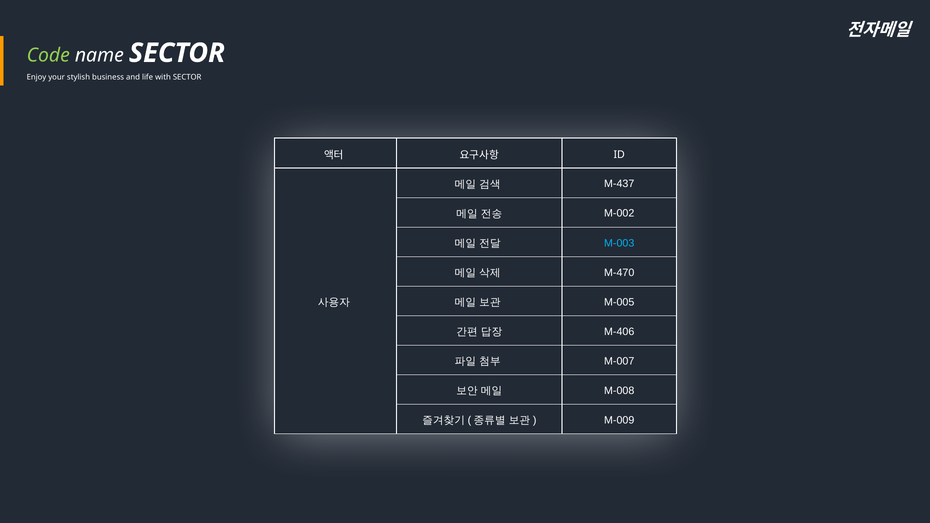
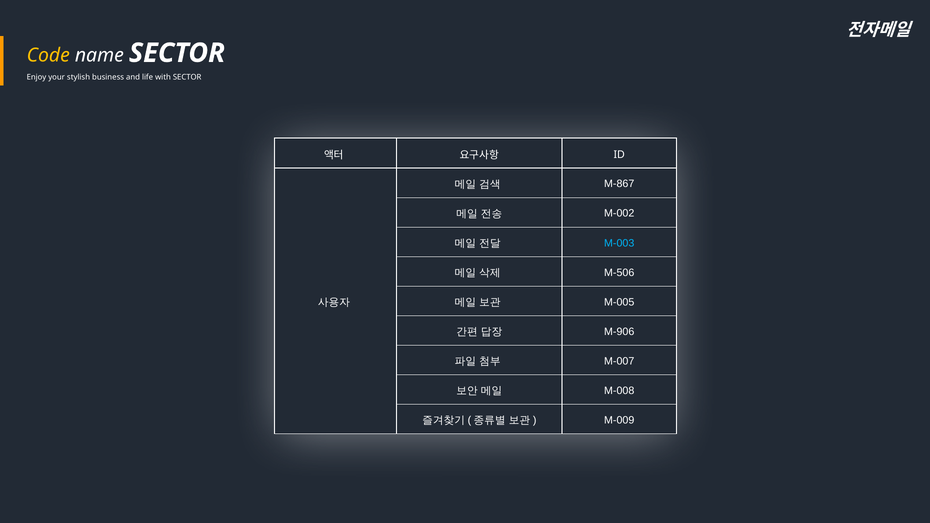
Code colour: light green -> yellow (48, 56)
M-437: M-437 -> M-867 (619, 184)
M-470: M-470 -> M-506 (619, 273)
M-406: M-406 -> M-906 (619, 332)
